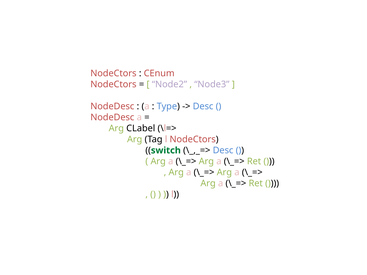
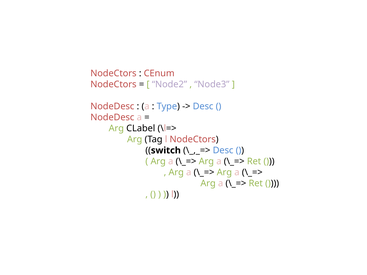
switch colour: green -> black (166, 151)
